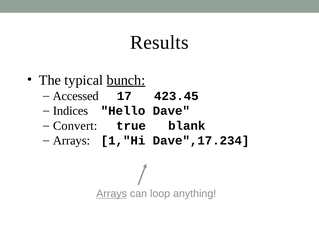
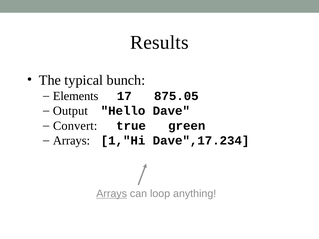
bunch underline: present -> none (126, 80)
Accessed: Accessed -> Elements (76, 96)
423.45: 423.45 -> 875.05 (176, 96)
Indices: Indices -> Output (70, 111)
blank: blank -> green (187, 126)
